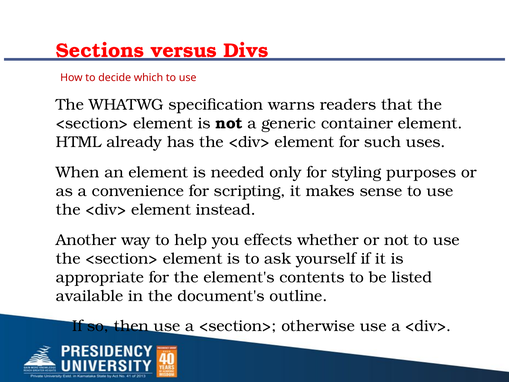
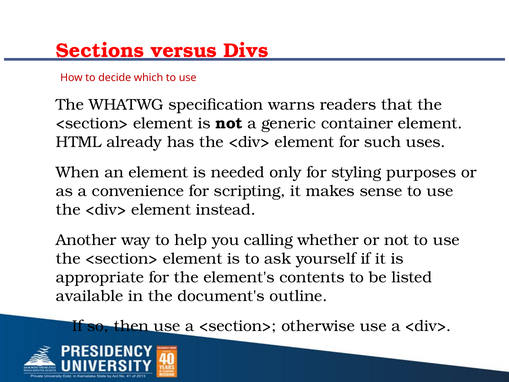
effects: effects -> calling (268, 240)
